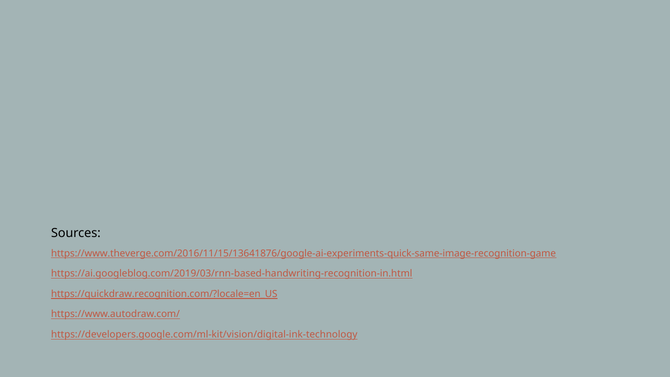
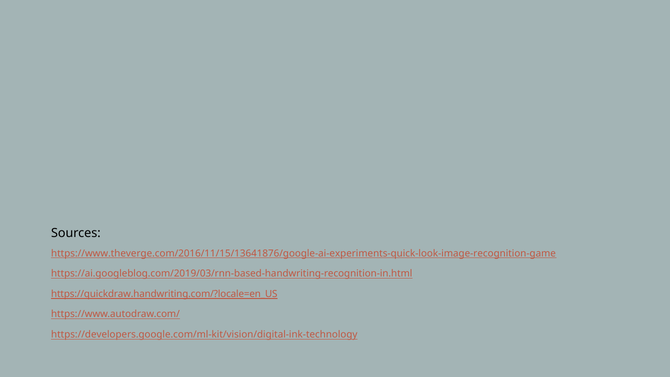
https://www.theverge.com/2016/11/15/13641876/google-ai-experiments-quick-same-image-recognition-game: https://www.theverge.com/2016/11/15/13641876/google-ai-experiments-quick-same-image-recognition-game -> https://www.theverge.com/2016/11/15/13641876/google-ai-experiments-quick-look-image-recognition-game (303, 253)
https://quickdraw.recognition.com/?locale=en_US: https://quickdraw.recognition.com/?locale=en_US -> https://quickdraw.handwriting.com/?locale=en_US (164, 294)
